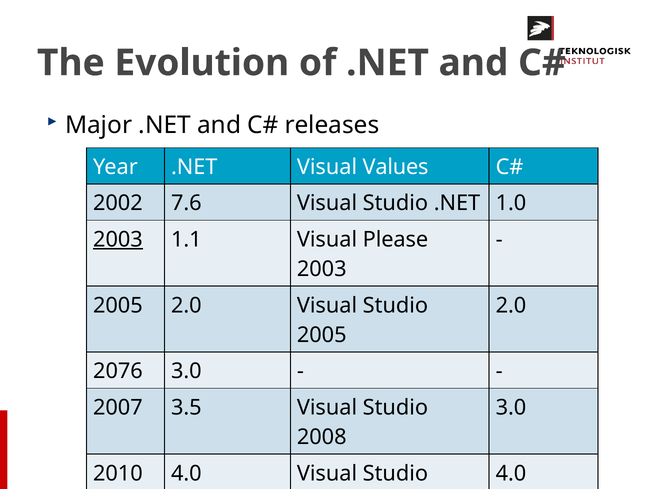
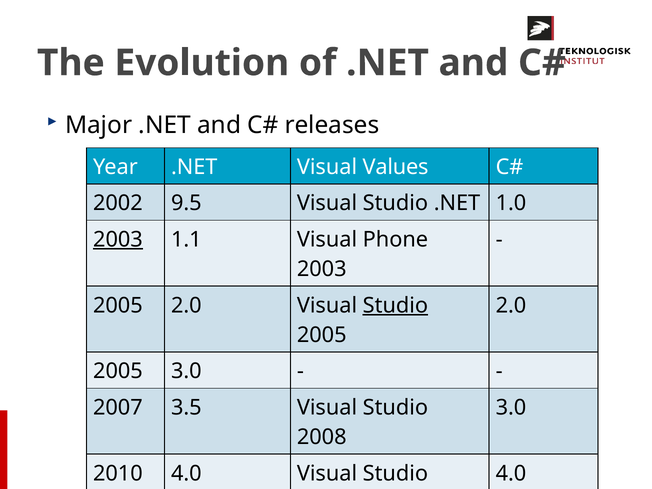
7.6: 7.6 -> 9.5 (186, 203)
Please: Please -> Phone (395, 240)
Studio underline: none -> present (395, 305)
2076: 2076 -> 2005 (118, 371)
